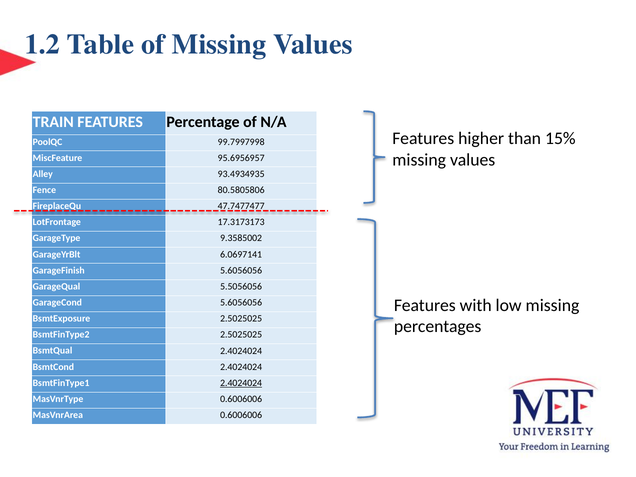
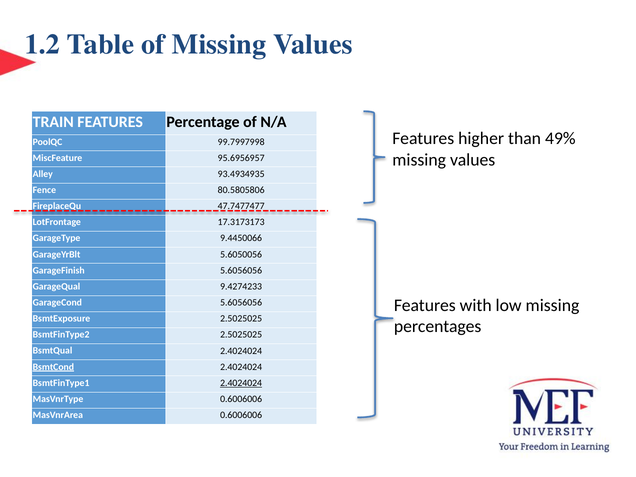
15%: 15% -> 49% (560, 139)
9.3585002: 9.3585002 -> 9.4450066 (241, 238)
6.0697141: 6.0697141 -> 5.6050056 (241, 254)
5.5056056: 5.5056056 -> 9.4274233 (241, 287)
BsmtCond underline: none -> present (53, 367)
